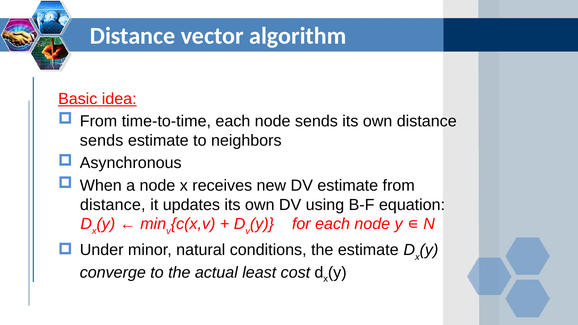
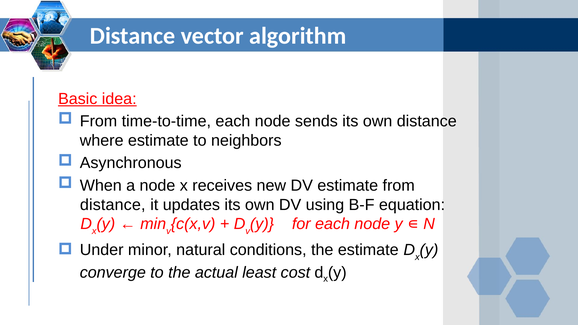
sends: sends -> where (102, 141)
